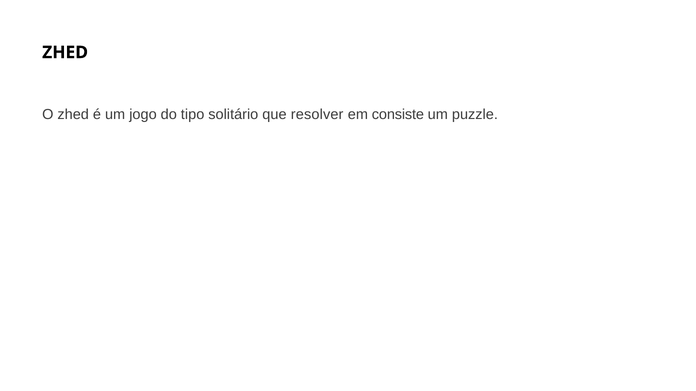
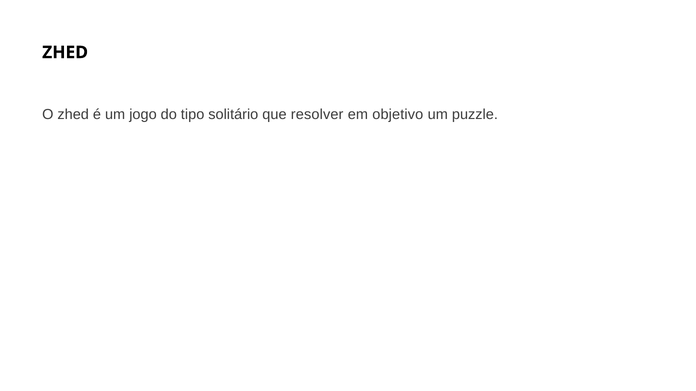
consiste: consiste -> objetivo (398, 115)
